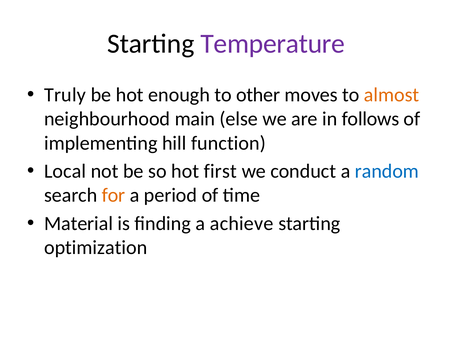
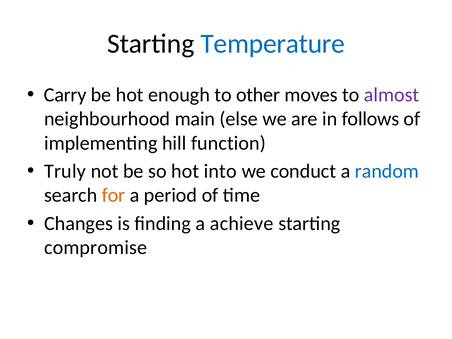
Temperature colour: purple -> blue (273, 44)
Truly: Truly -> Carry (65, 95)
almost colour: orange -> purple (392, 95)
Local: Local -> Truly (65, 171)
first: first -> into (220, 171)
Material: Material -> Changes (78, 223)
optimization: optimization -> compromise (96, 248)
